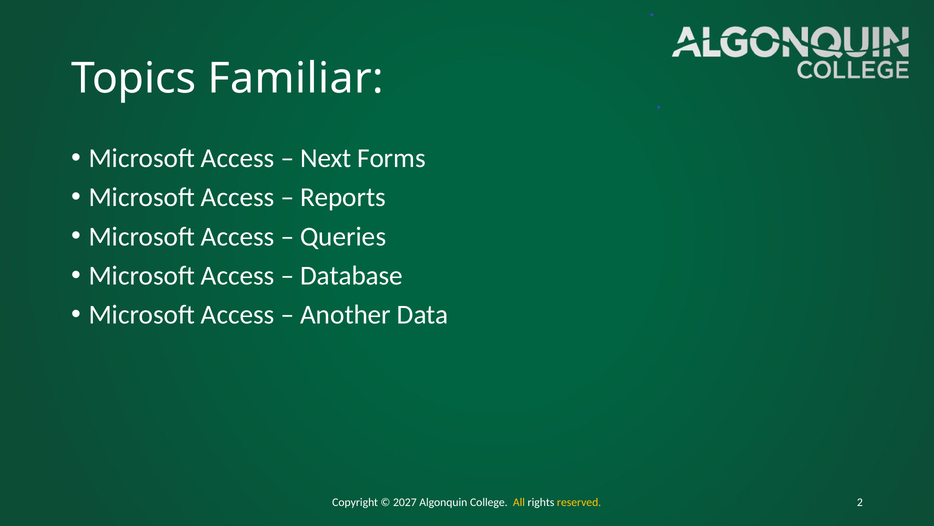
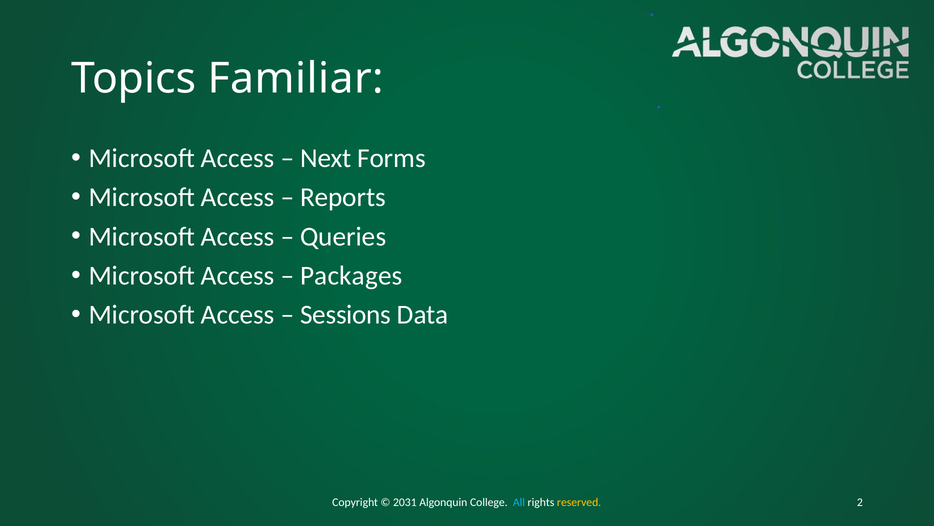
Database: Database -> Packages (351, 275)
Another: Another -> Sessions (346, 315)
2027: 2027 -> 2031 (405, 502)
All colour: yellow -> light blue (519, 502)
